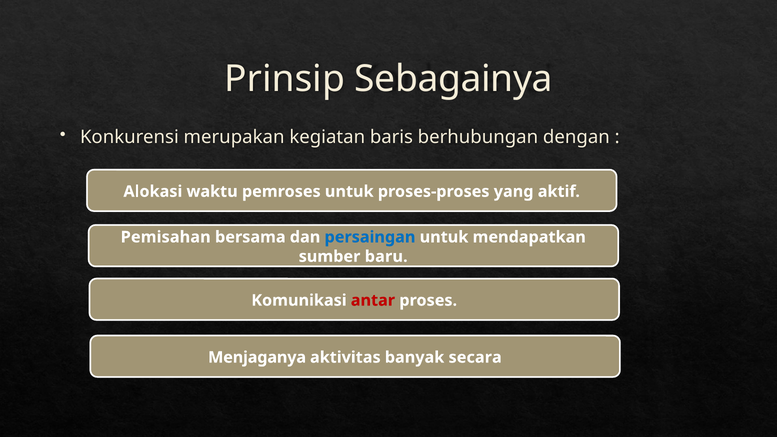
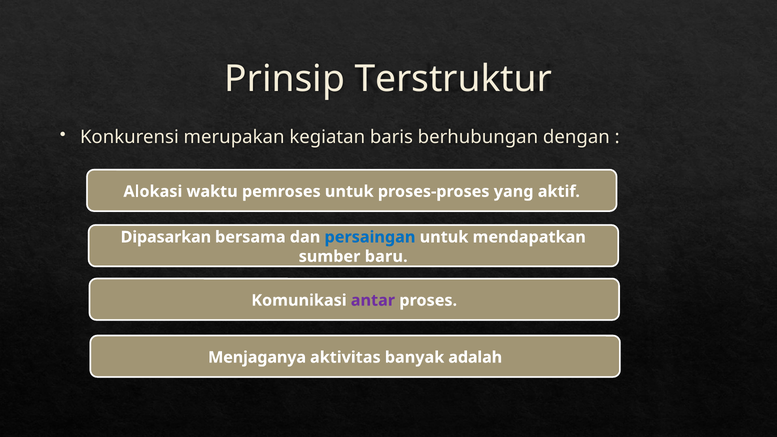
Sebagainya: Sebagainya -> Terstruktur (453, 79)
Pemisahan: Pemisahan -> Dipasarkan (166, 237)
antar colour: red -> purple (373, 300)
secara: secara -> adalah (475, 357)
